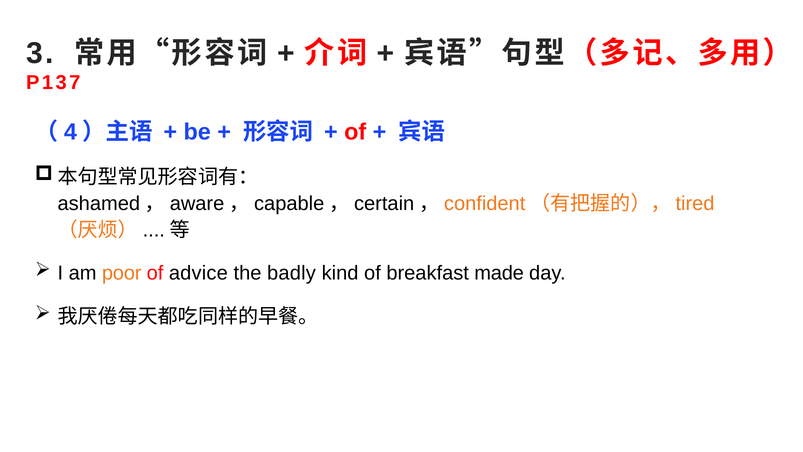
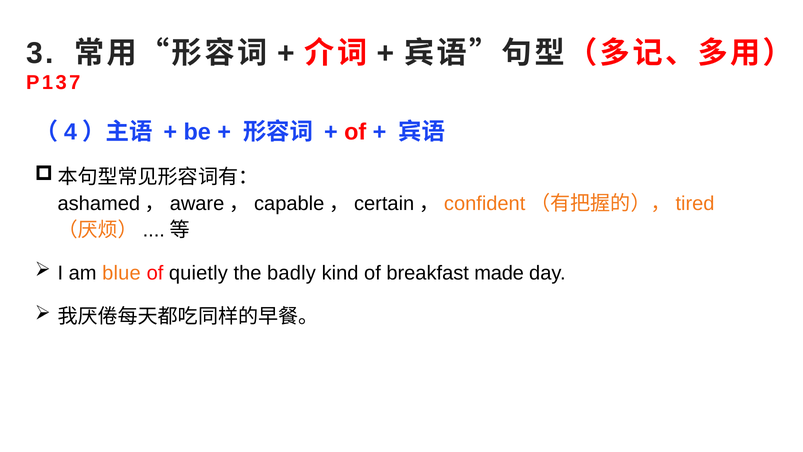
poor: poor -> blue (121, 273)
advice: advice -> quietly (198, 273)
